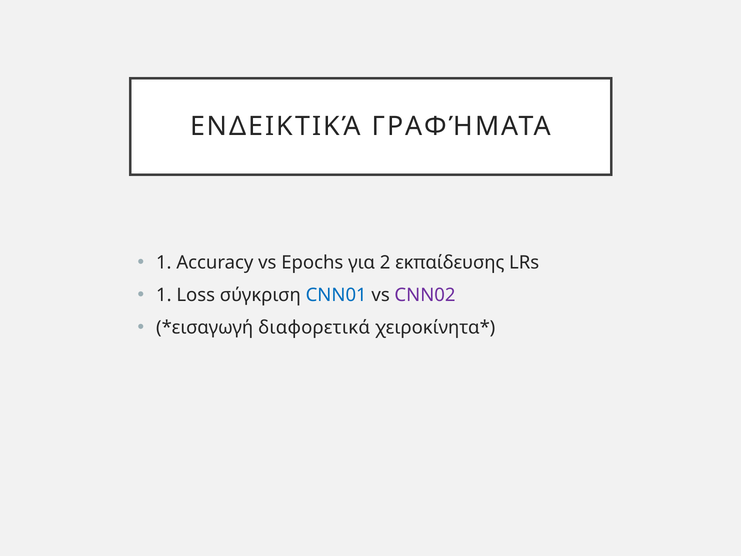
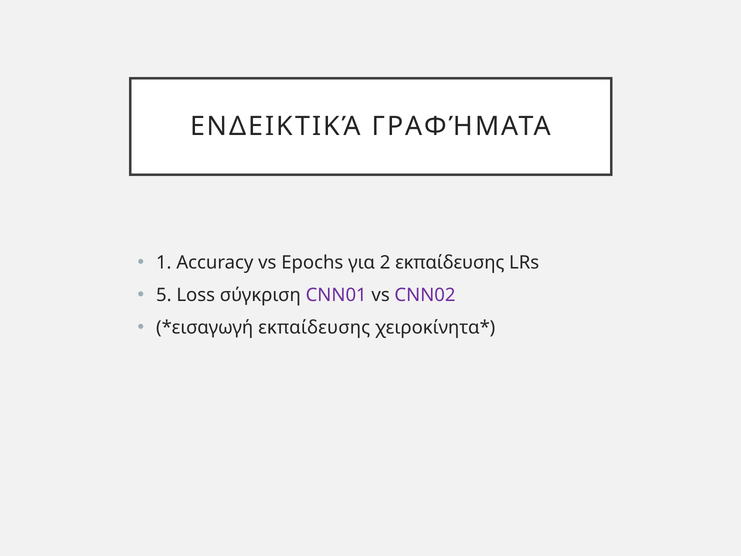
1: 1 -> 5 (164, 295)
CNN01 colour: blue -> purple (336, 295)
διαφορετικά: διαφορετικά -> εκπαίδευσης (314, 327)
